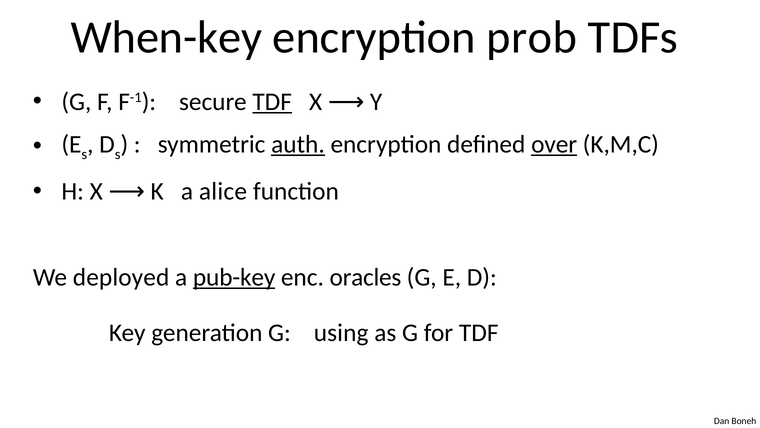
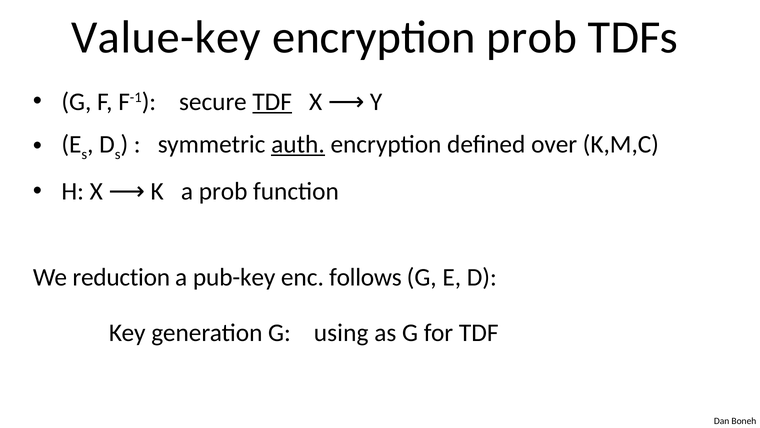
When-key: When-key -> Value-key (166, 37)
over underline: present -> none (554, 144)
a alice: alice -> prob (223, 191)
deployed: deployed -> reduction (121, 277)
pub-key underline: present -> none (234, 277)
oracles: oracles -> follows (365, 277)
